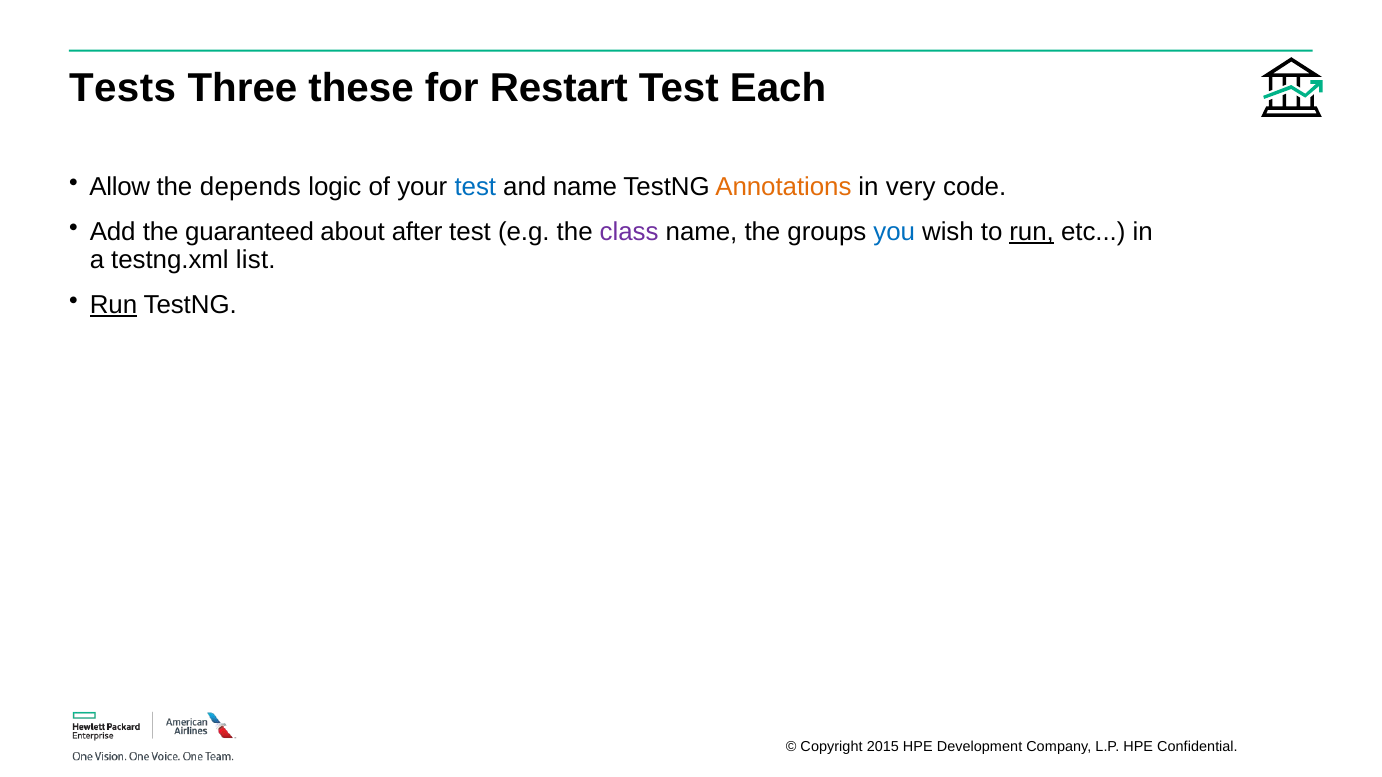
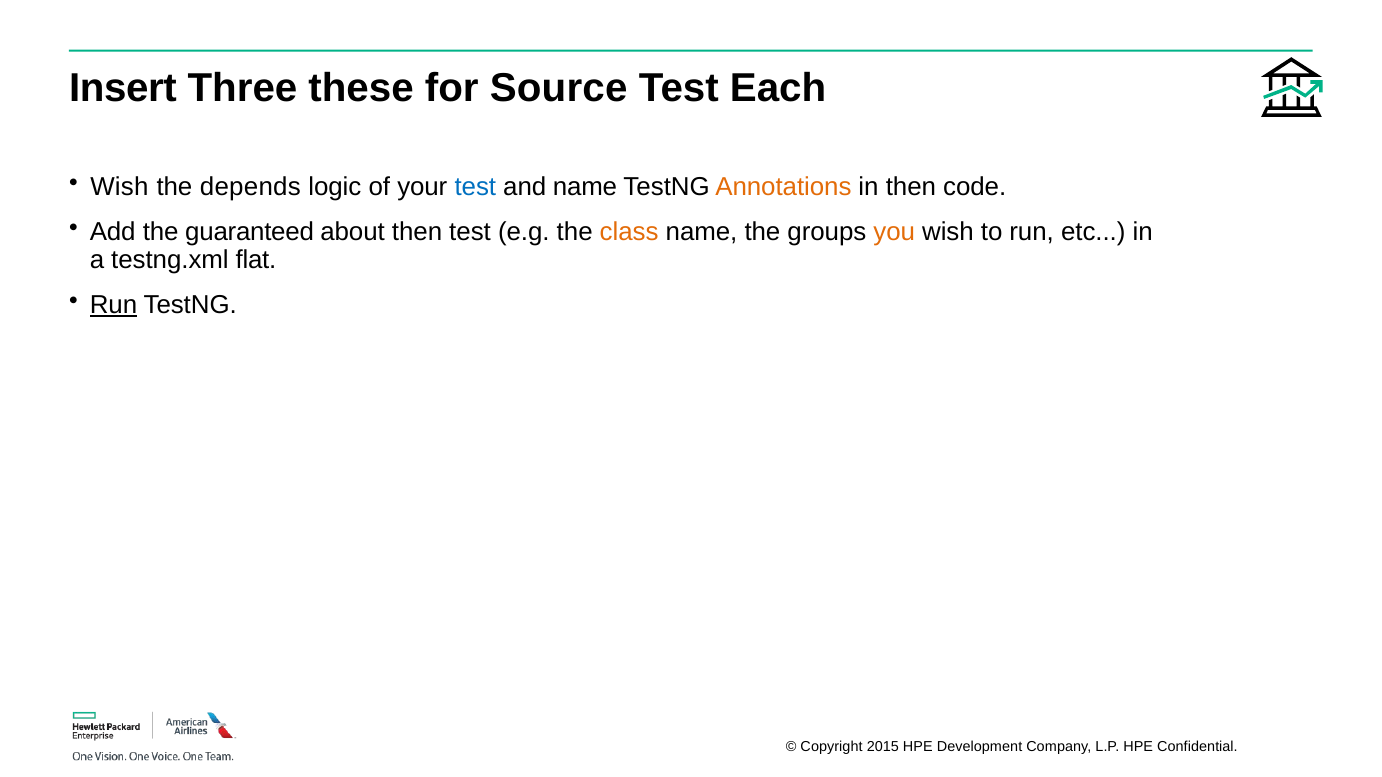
Tests: Tests -> Insert (123, 89)
Restart: Restart -> Source (559, 89)
Allow: Allow -> Wish (119, 187)
in very: very -> then (911, 187)
about after: after -> then (417, 232)
class colour: purple -> orange (629, 232)
you colour: blue -> orange (894, 232)
run underline: present -> none (1032, 232)
list: list -> flat (256, 260)
